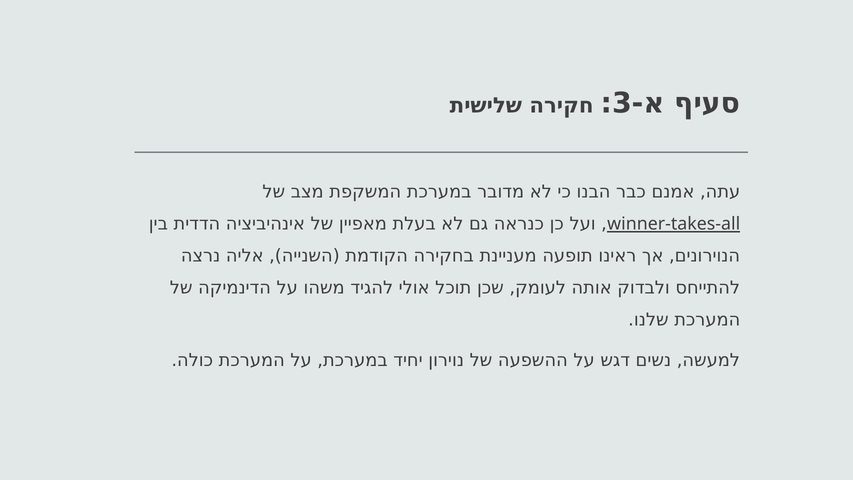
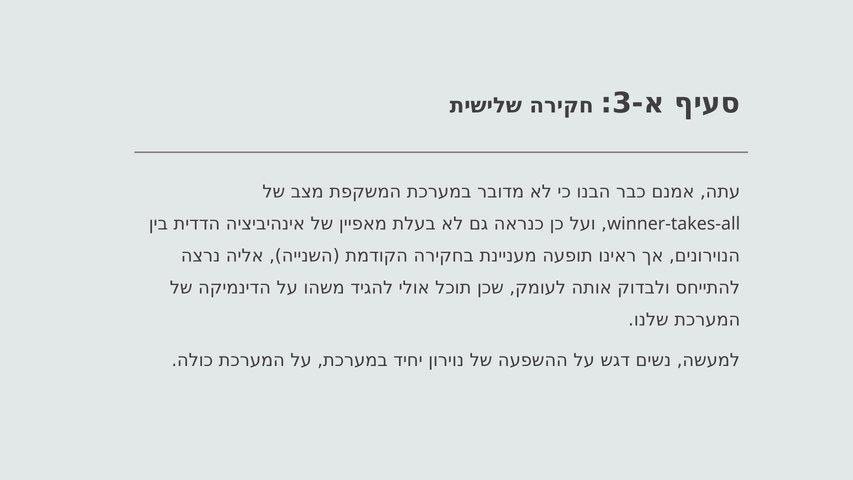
winner-takes-all underline: present -> none (674, 224)
